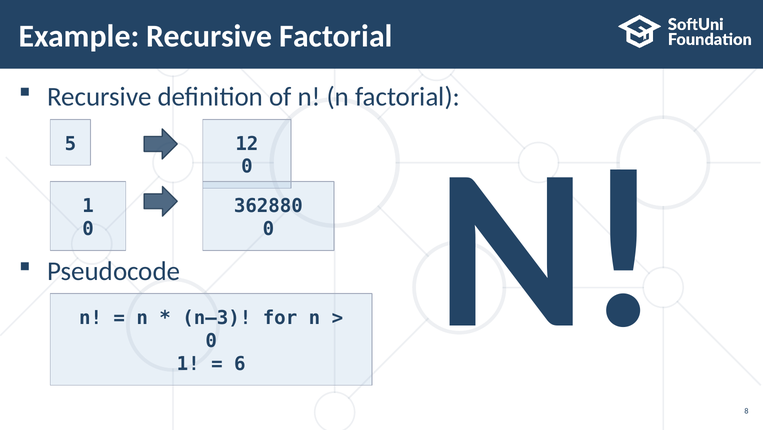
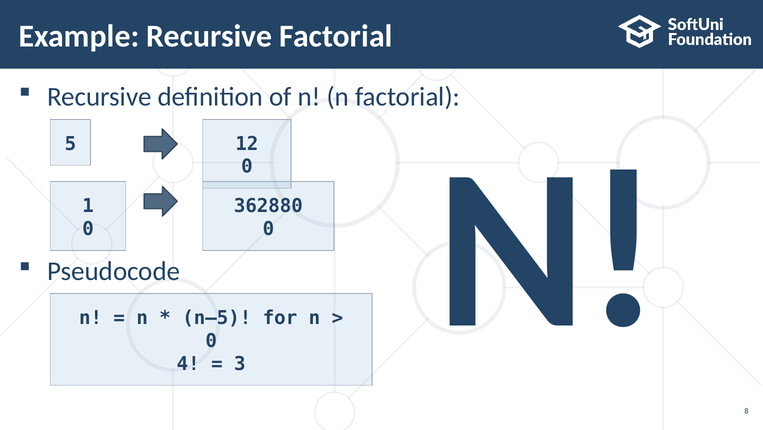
n–3: n–3 -> n–5 (217, 317)
1: 1 -> 4 (188, 363)
6: 6 -> 3 (240, 363)
